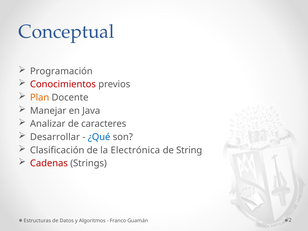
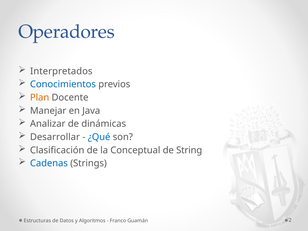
Conceptual: Conceptual -> Operadores (66, 32)
Programación: Programación -> Interpretados (61, 71)
Conocimientos colour: red -> blue (63, 84)
caracteres: caracteres -> dinámicas (104, 124)
Electrónica: Electrónica -> Conceptual (135, 150)
Cadenas colour: red -> blue (49, 163)
